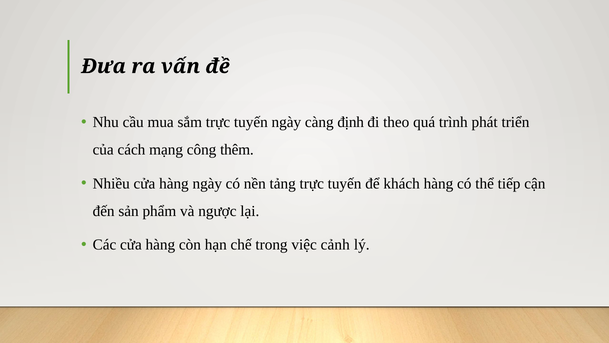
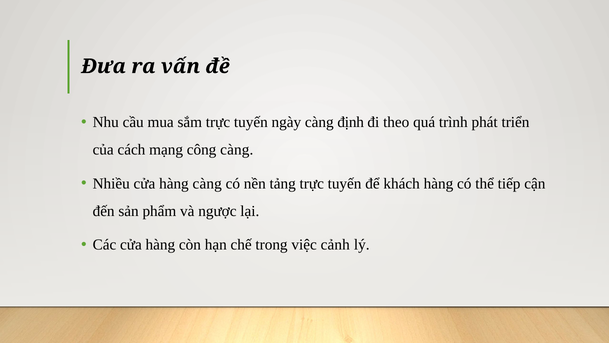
công thêm: thêm -> càng (237, 150)
hàng ngày: ngày -> càng (207, 183)
